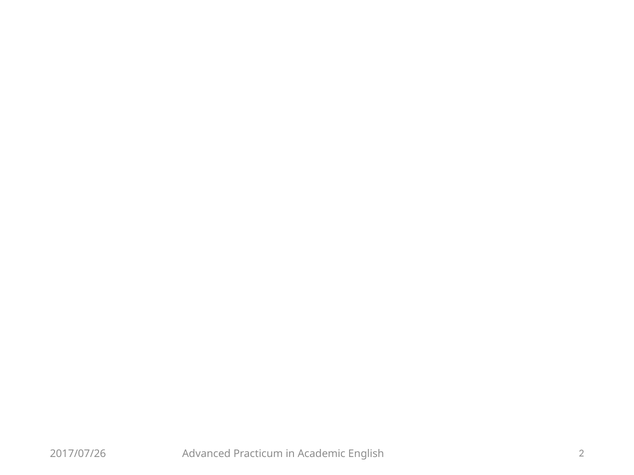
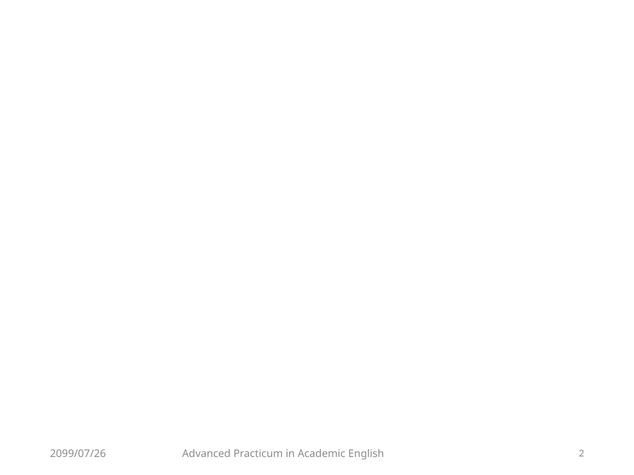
2017/07/26: 2017/07/26 -> 2099/07/26 (78, 454)
